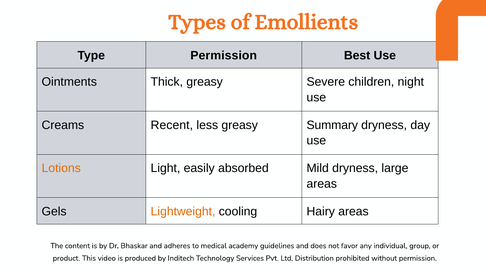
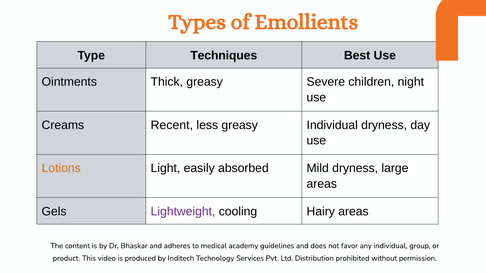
Type Permission: Permission -> Techniques (224, 55)
greasy Summary: Summary -> Individual (332, 125)
Lightweight colour: orange -> purple (183, 212)
